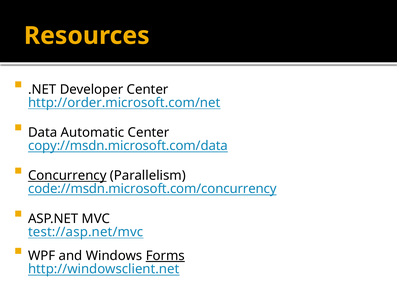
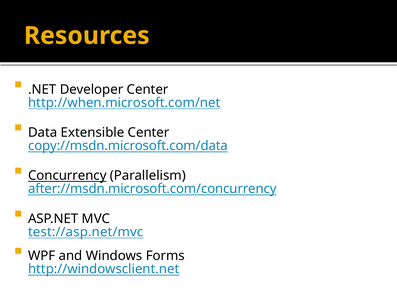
http://order.microsoft.com/net: http://order.microsoft.com/net -> http://when.microsoft.com/net (124, 103)
Automatic: Automatic -> Extensible (93, 132)
code://msdn.microsoft.com/concurrency: code://msdn.microsoft.com/concurrency -> after://msdn.microsoft.com/concurrency (152, 189)
Forms underline: present -> none (165, 256)
